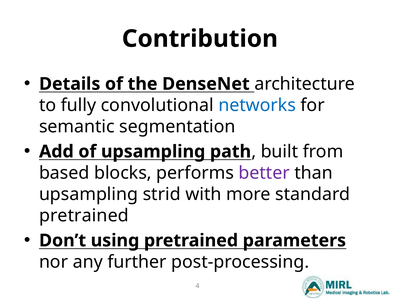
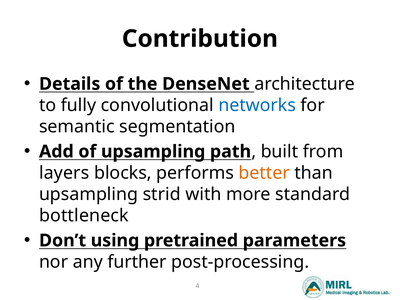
based: based -> layers (64, 173)
better colour: purple -> orange (264, 173)
pretrained: pretrained -> bottleneck (84, 216)
